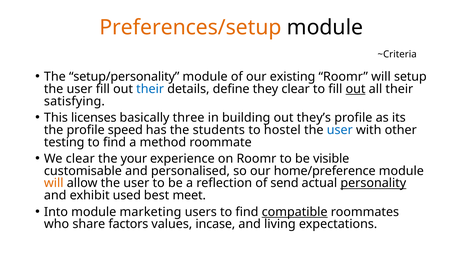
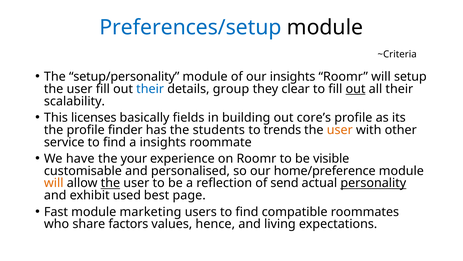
Preferences/setup colour: orange -> blue (190, 27)
our existing: existing -> insights (293, 77)
define: define -> group (231, 89)
satisfying: satisfying -> scalability (74, 101)
three: three -> fields (189, 118)
they’s: they’s -> core’s (314, 118)
speed: speed -> finder (125, 130)
hostel: hostel -> trends (282, 130)
user colour: blue -> orange (340, 130)
testing: testing -> service (64, 142)
a method: method -> insights (163, 142)
We clear: clear -> have (80, 158)
the underline: none -> present (110, 183)
meet: meet -> page (189, 195)
Into: Into -> Fast (56, 211)
compatible underline: present -> none (295, 211)
incase: incase -> hence (215, 224)
